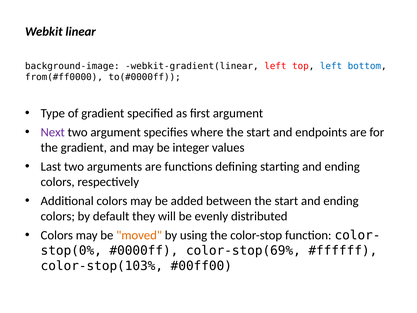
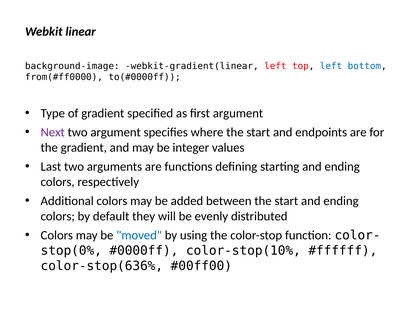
moved colour: orange -> blue (139, 235)
color-stop(69%: color-stop(69% -> color-stop(10% (243, 250)
color-stop(103%: color-stop(103% -> color-stop(636% (102, 266)
